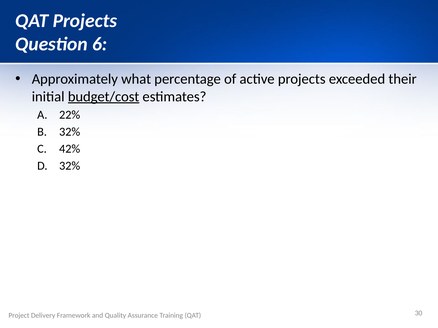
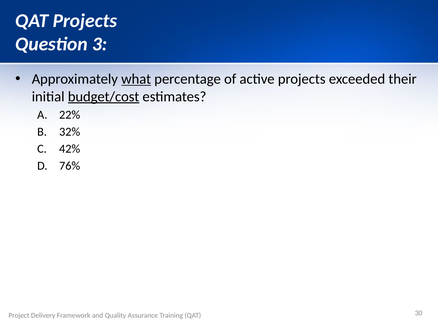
6: 6 -> 3 (100, 44)
what underline: none -> present (136, 79)
32%: 32% -> 76% (70, 166)
